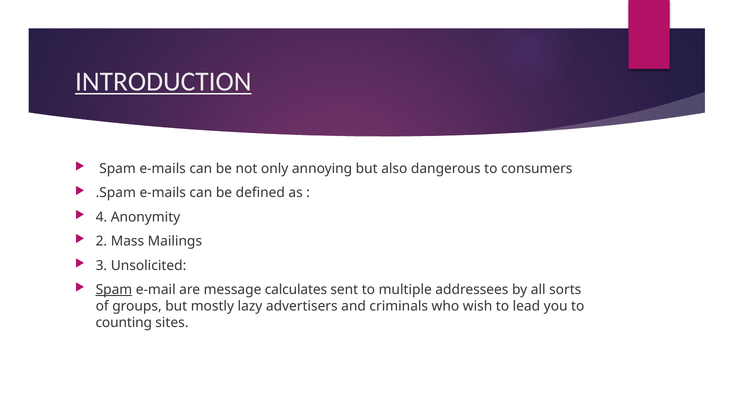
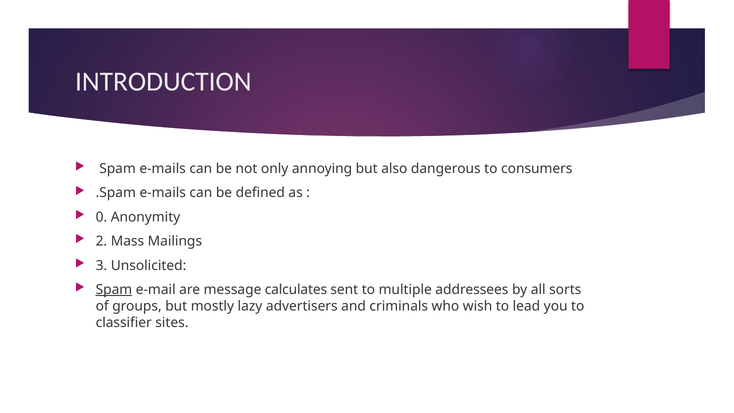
INTRODUCTION underline: present -> none (163, 82)
4: 4 -> 0 (101, 217)
counting: counting -> classifier (124, 323)
